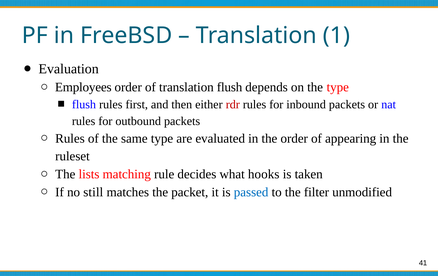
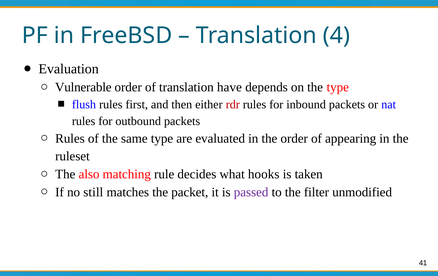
1: 1 -> 4 (336, 36)
Employees: Employees -> Vulnerable (83, 87)
translation flush: flush -> have (229, 87)
lists: lists -> also (89, 174)
passed colour: blue -> purple (251, 192)
